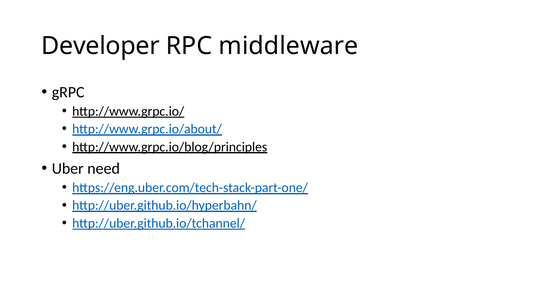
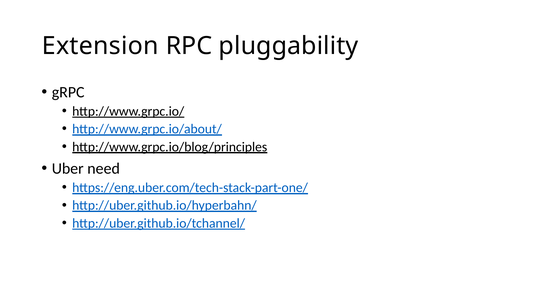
Developer: Developer -> Extension (100, 46)
middleware: middleware -> pluggability (288, 46)
